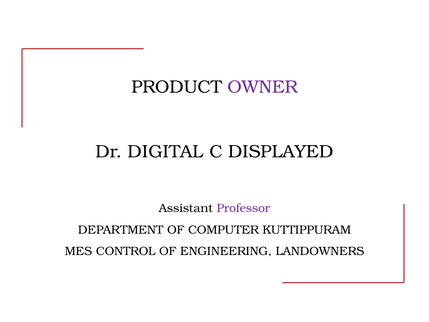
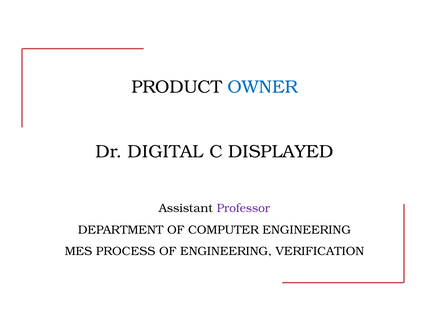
OWNER colour: purple -> blue (263, 87)
COMPUTER KUTTIPPURAM: KUTTIPPURAM -> ENGINEERING (307, 230)
CONTROL: CONTROL -> PROCESS (126, 251)
LANDOWNERS: LANDOWNERS -> VERIFICATION (320, 251)
